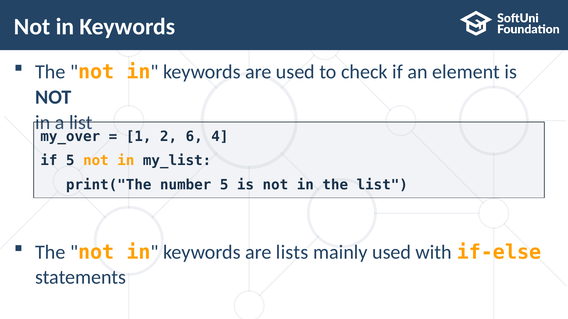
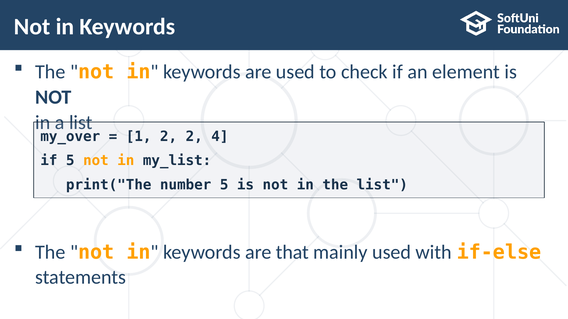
2 6: 6 -> 2 (194, 137)
lists: lists -> that (292, 252)
